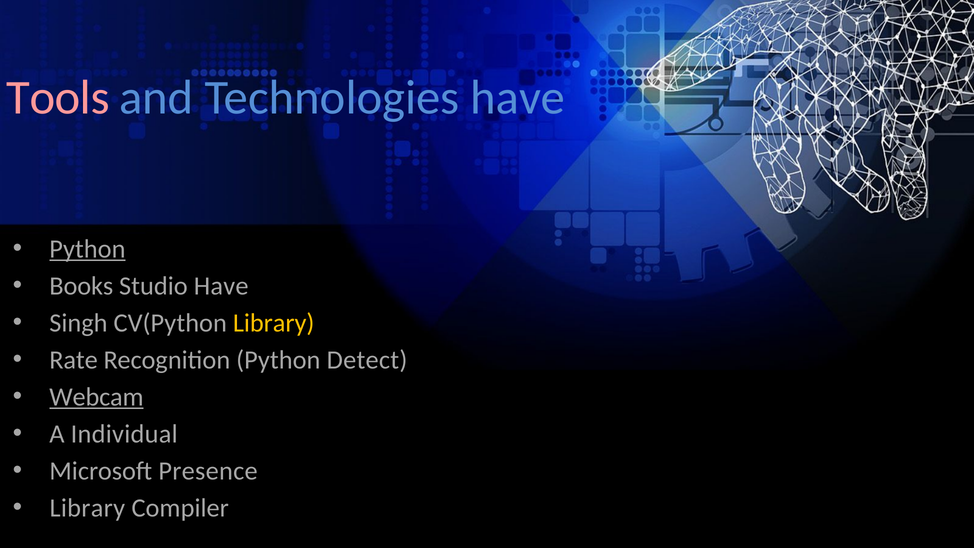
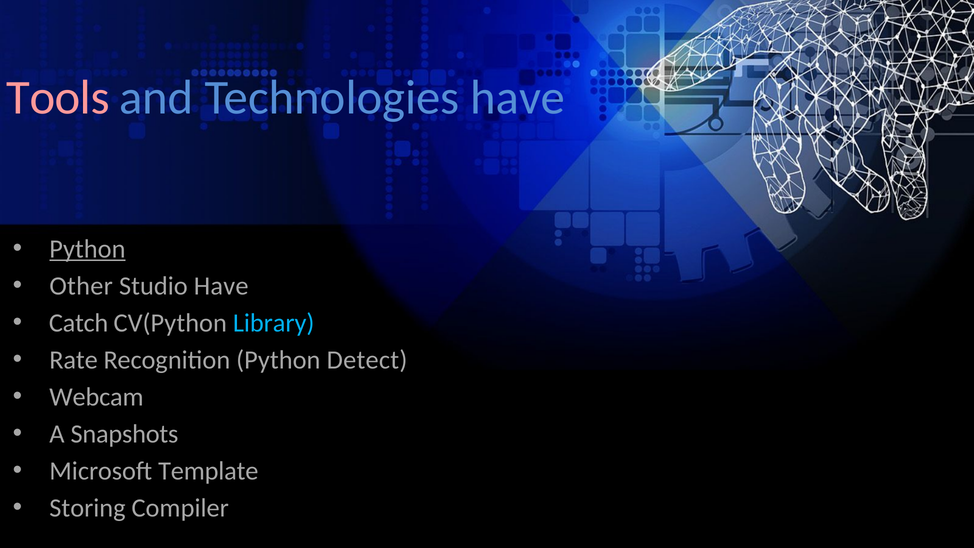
Books: Books -> Other (81, 286)
Singh: Singh -> Catch (79, 323)
Library colour: yellow -> light blue (274, 323)
Webcam underline: present -> none (96, 397)
Individual: Individual -> Snapshots (124, 434)
Presence: Presence -> Template (208, 471)
Library: Library -> Storing (87, 508)
